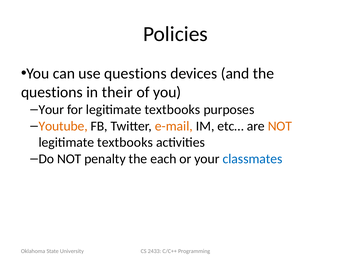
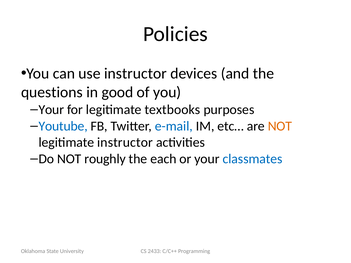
use questions: questions -> instructor (135, 74)
their: their -> good (117, 92)
Youtube colour: orange -> blue (63, 126)
e-mail colour: orange -> blue (174, 126)
textbooks: textbooks -> instructor (125, 143)
penalty: penalty -> roughly (105, 159)
